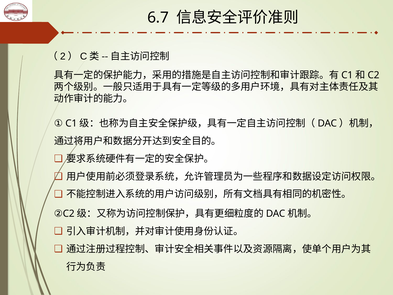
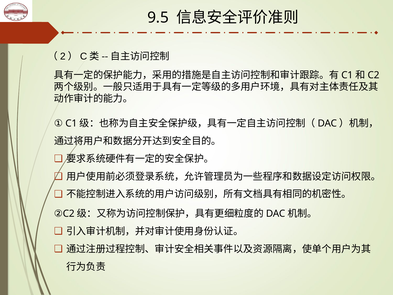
6.7: 6.7 -> 9.5 (158, 18)
